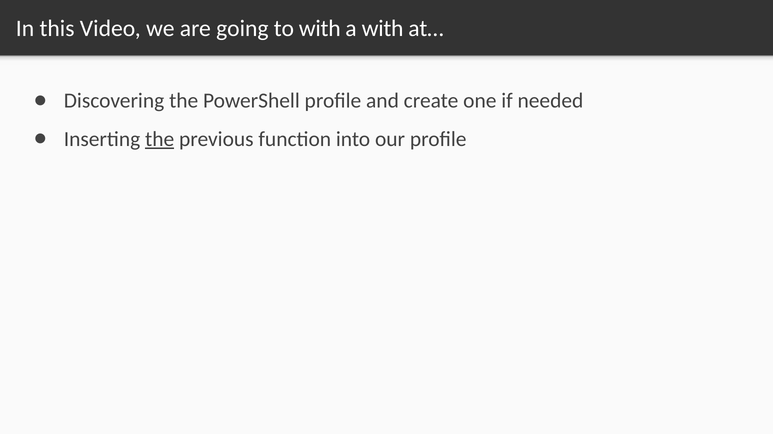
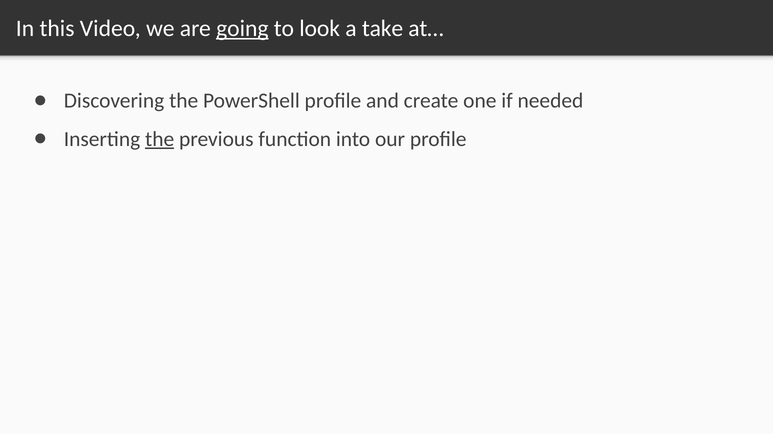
going underline: none -> present (242, 28)
to with: with -> look (320, 28)
a with: with -> take (383, 28)
